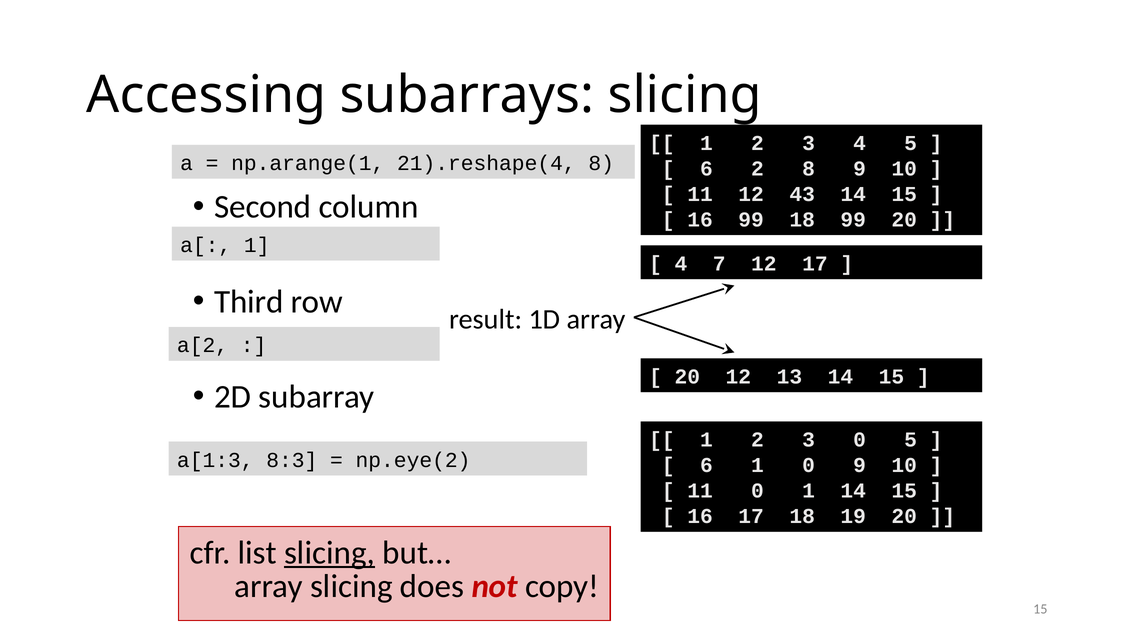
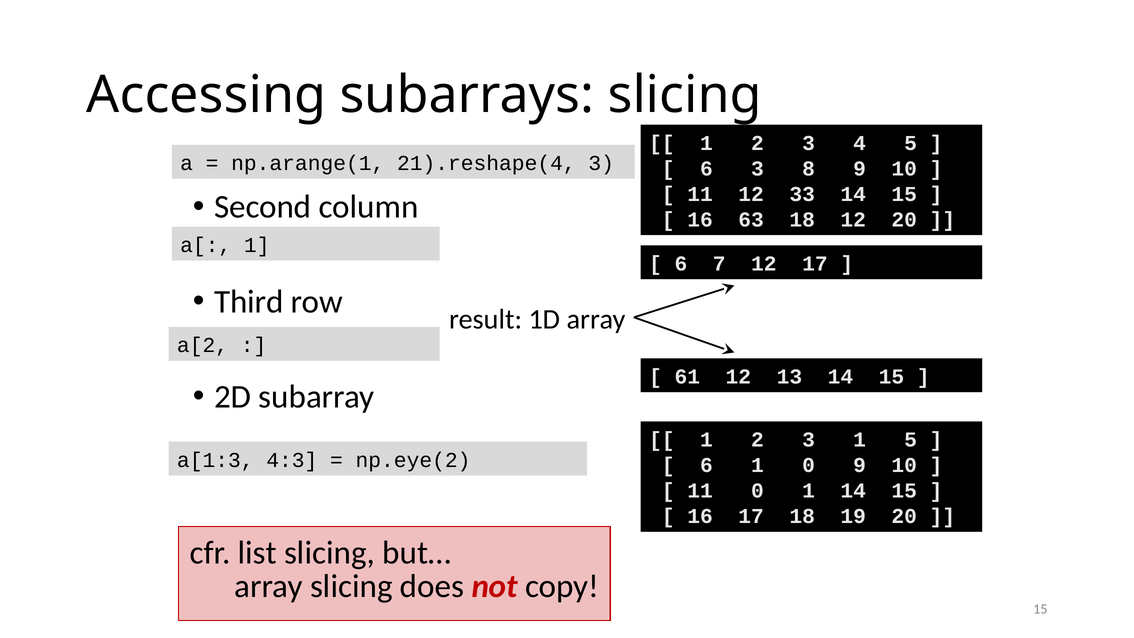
21).reshape(4 8: 8 -> 3 (601, 163)
6 2: 2 -> 3 (757, 169)
43: 43 -> 33 (802, 194)
16 99: 99 -> 63 (751, 220)
18 99: 99 -> 12 (853, 220)
4: 4 -> 6 (681, 264)
20: 20 -> 61 (687, 377)
3 0: 0 -> 1 (860, 440)
8:3: 8:3 -> 4:3 (292, 460)
slicing underline: present -> none (329, 553)
